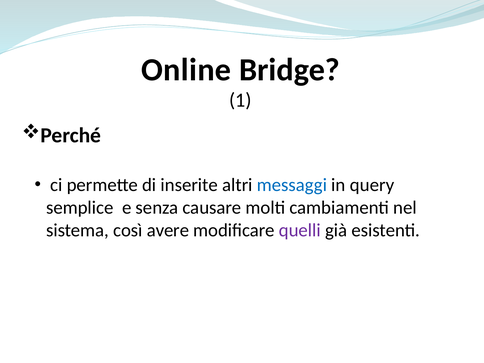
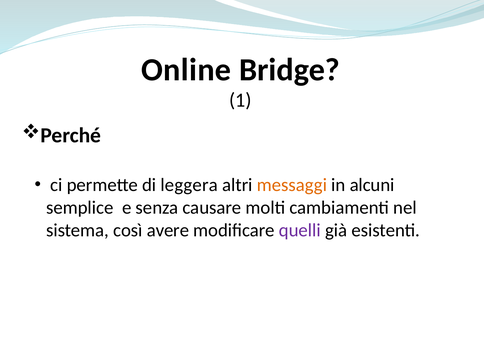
inserite: inserite -> leggera (189, 185)
messaggi colour: blue -> orange (292, 185)
query: query -> alcuni (372, 185)
